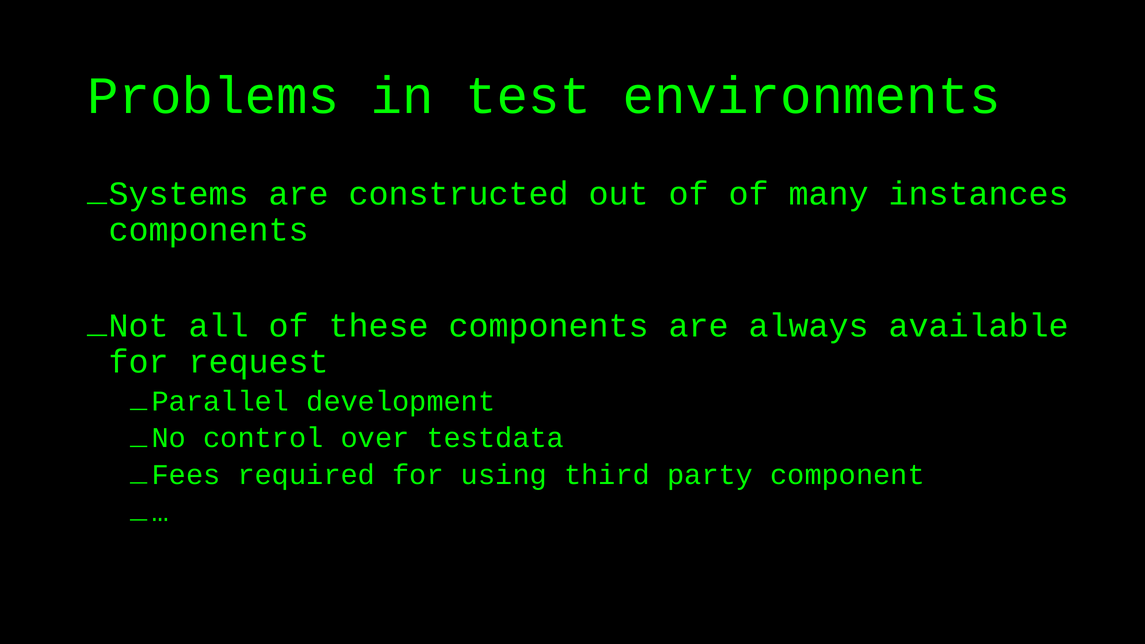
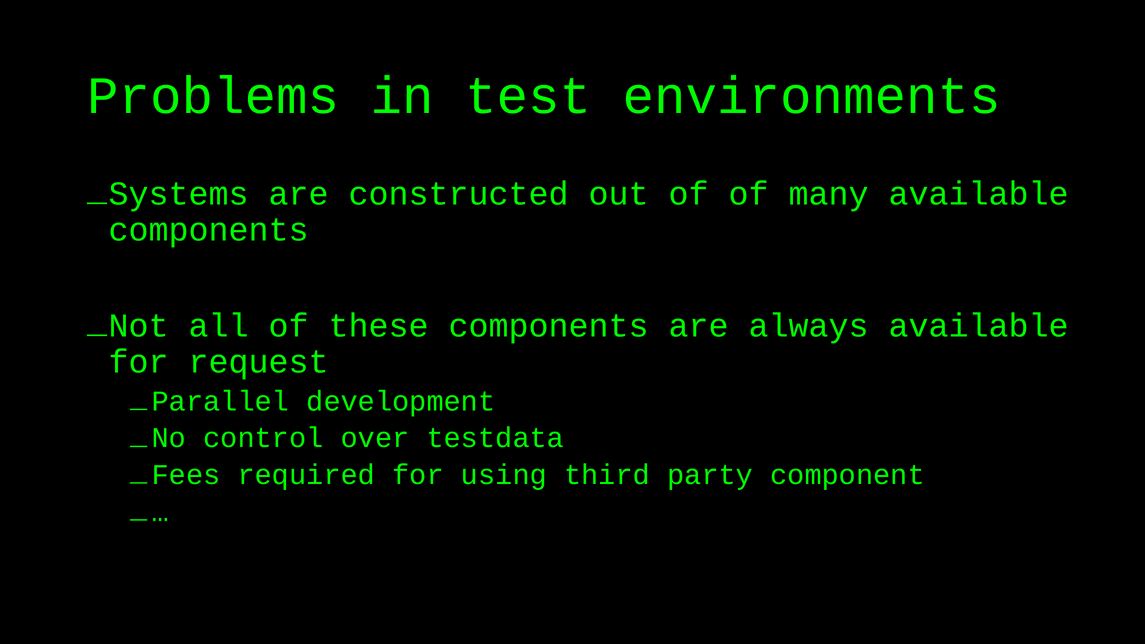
many instances: instances -> available (979, 194)
